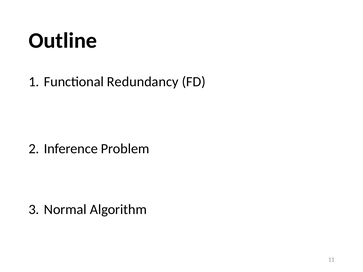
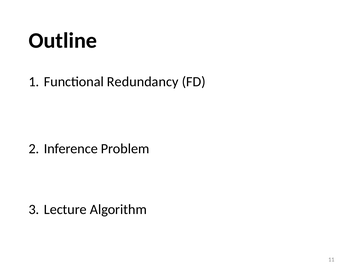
Normal: Normal -> Lecture (65, 210)
